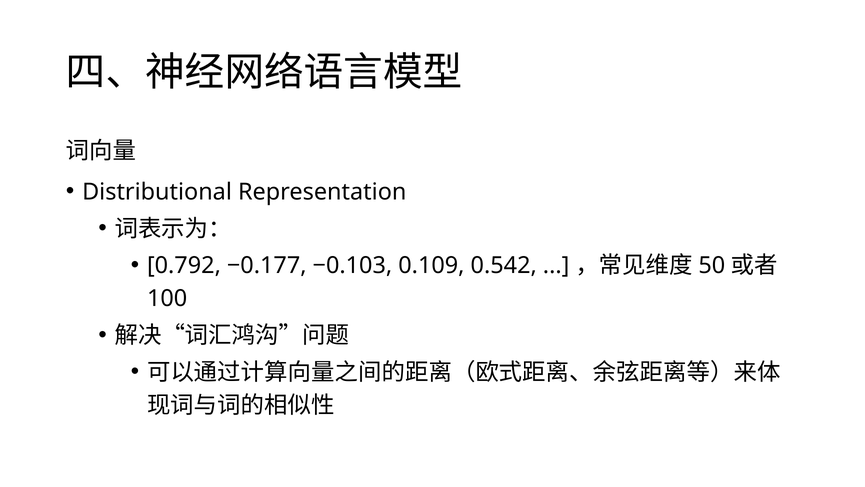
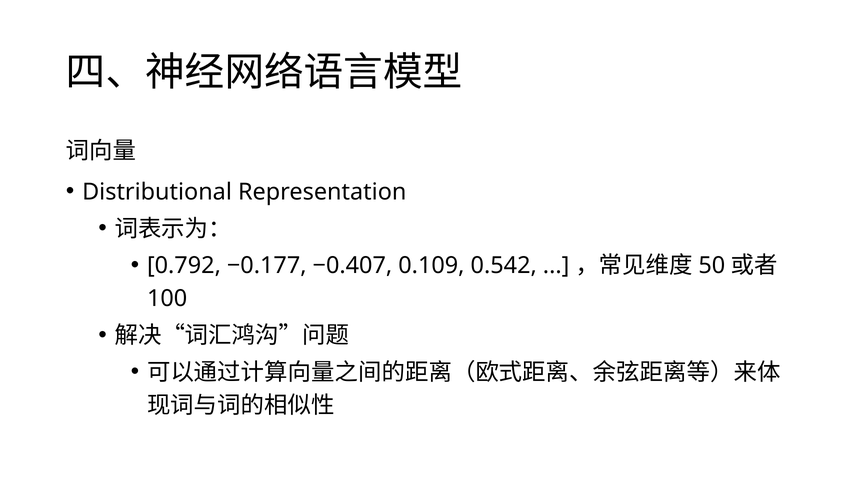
−0.103: −0.103 -> −0.407 (352, 265)
